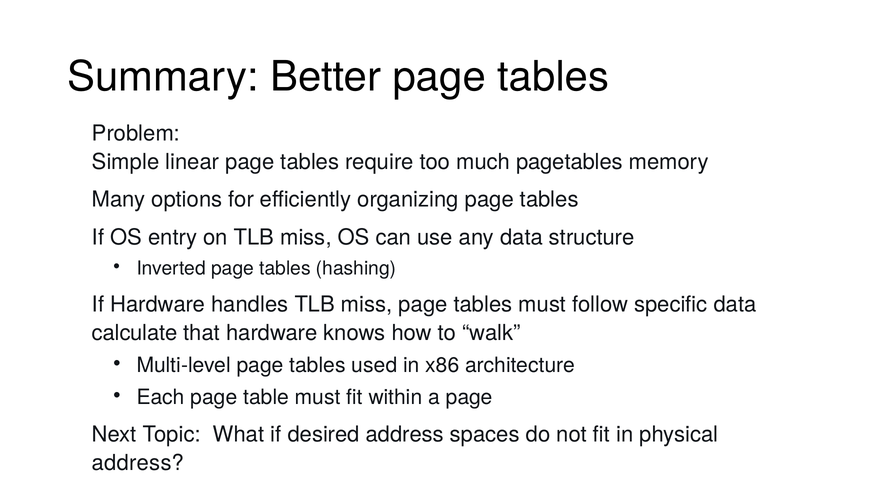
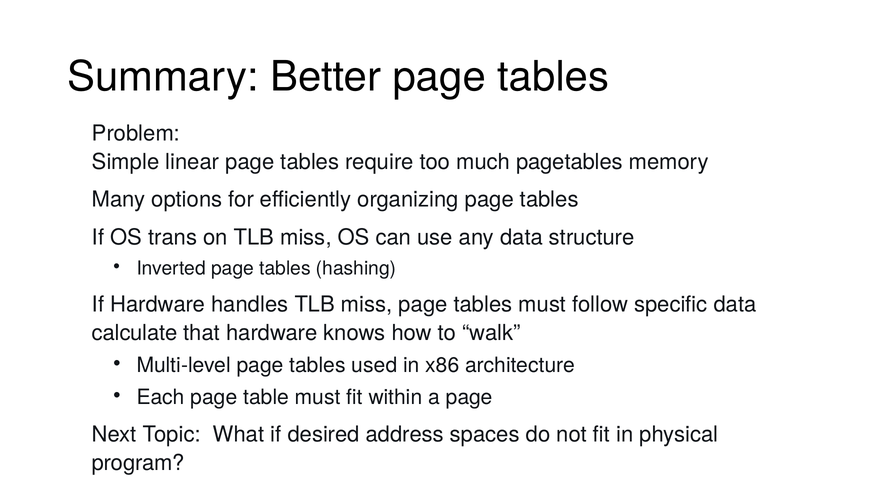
entry: entry -> trans (173, 237)
address: address -> program (138, 462)
